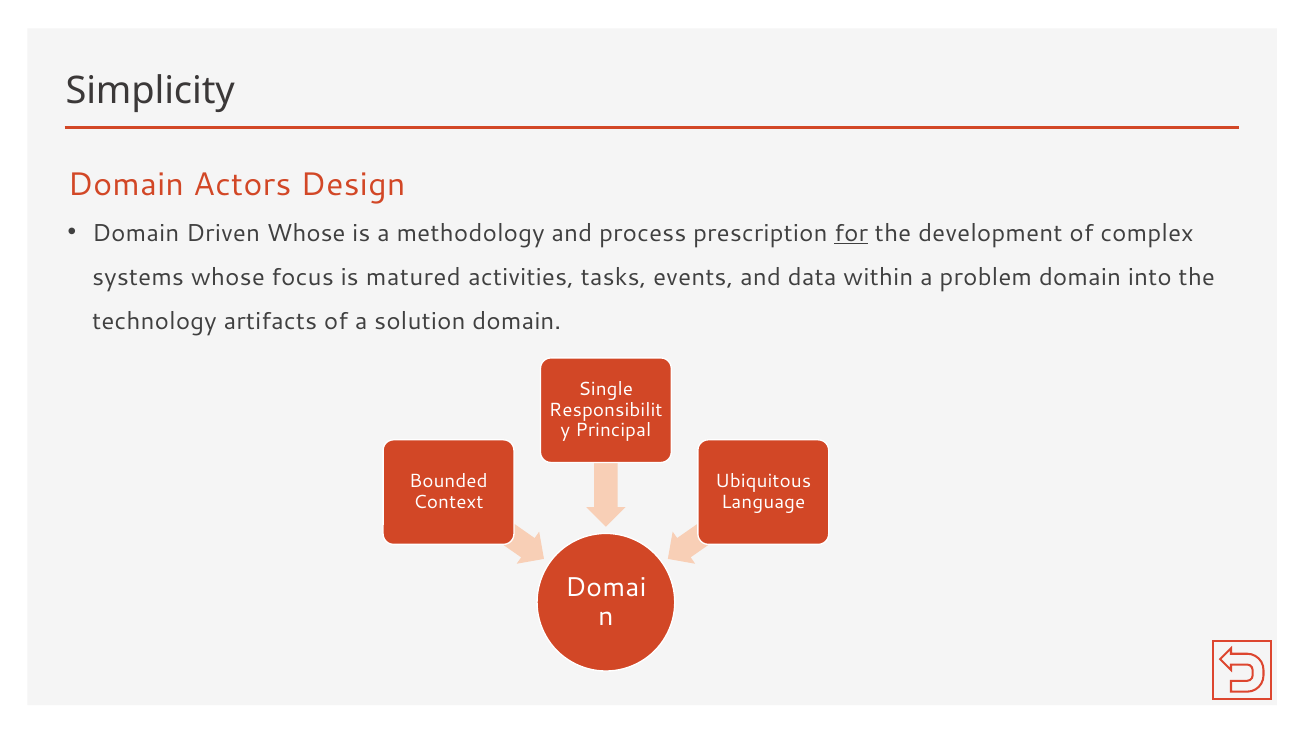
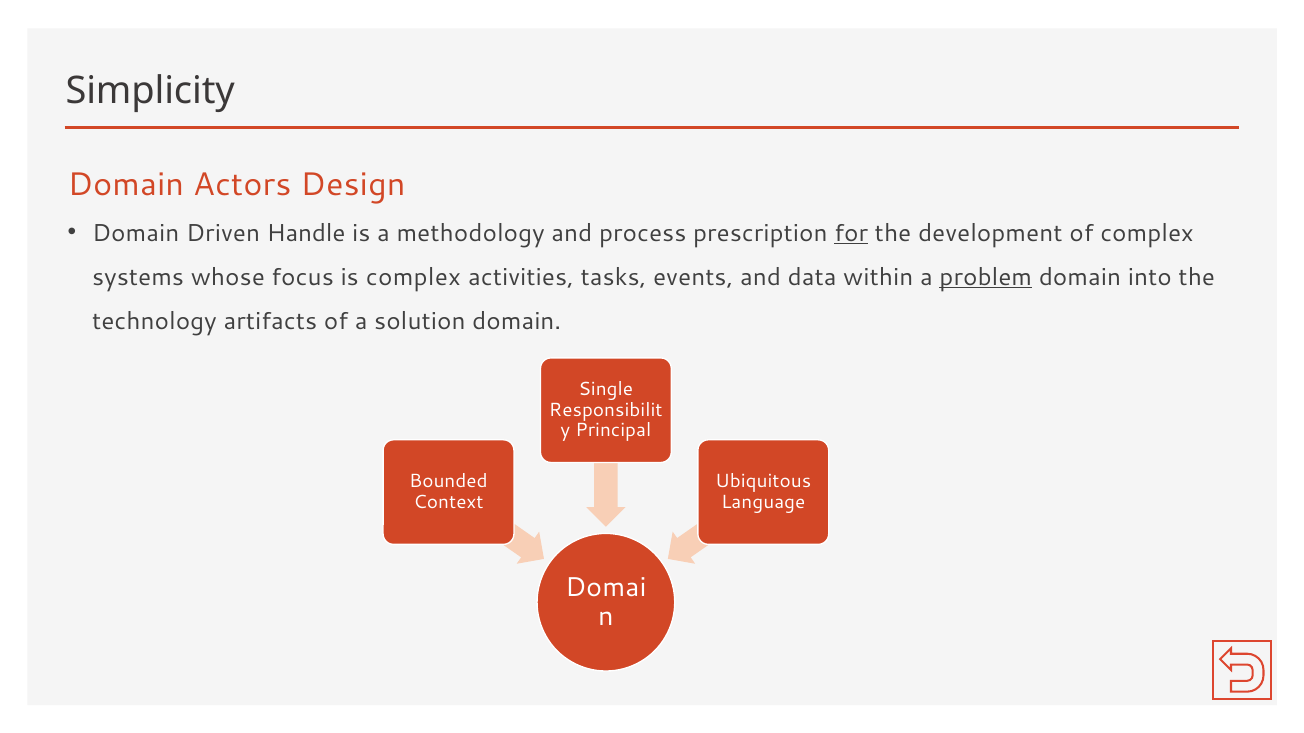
Driven Whose: Whose -> Handle (306, 233)
is matured: matured -> complex (413, 277)
problem underline: none -> present (986, 277)
